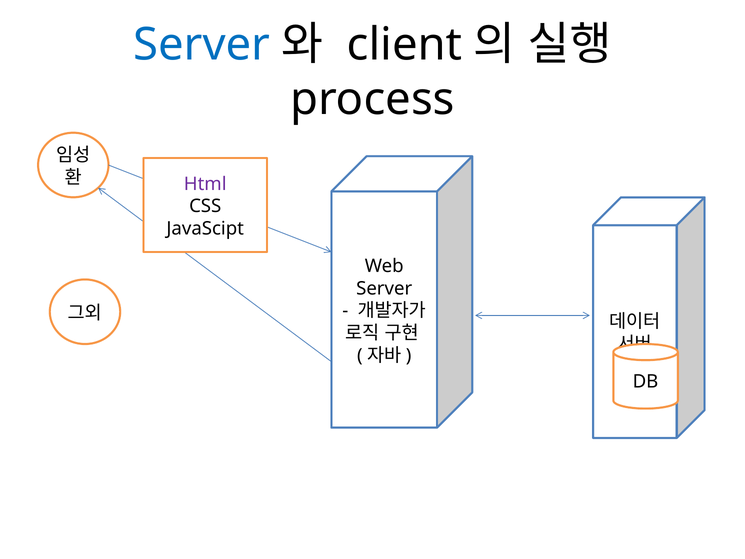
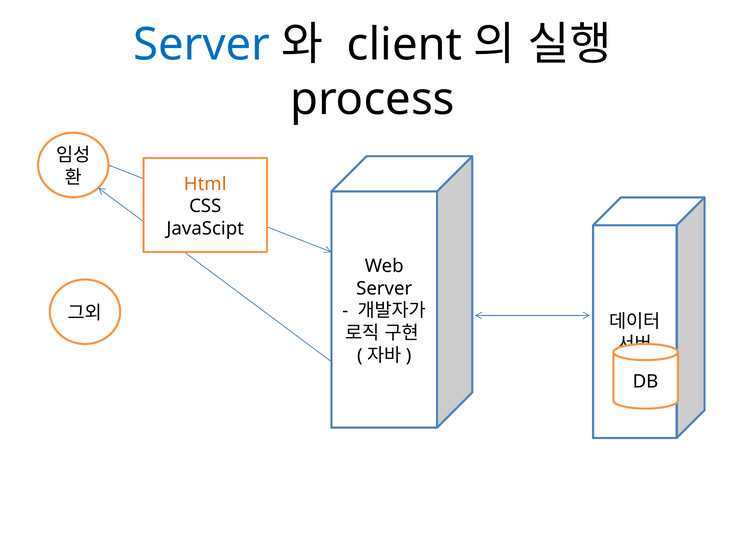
Html colour: purple -> orange (205, 184)
